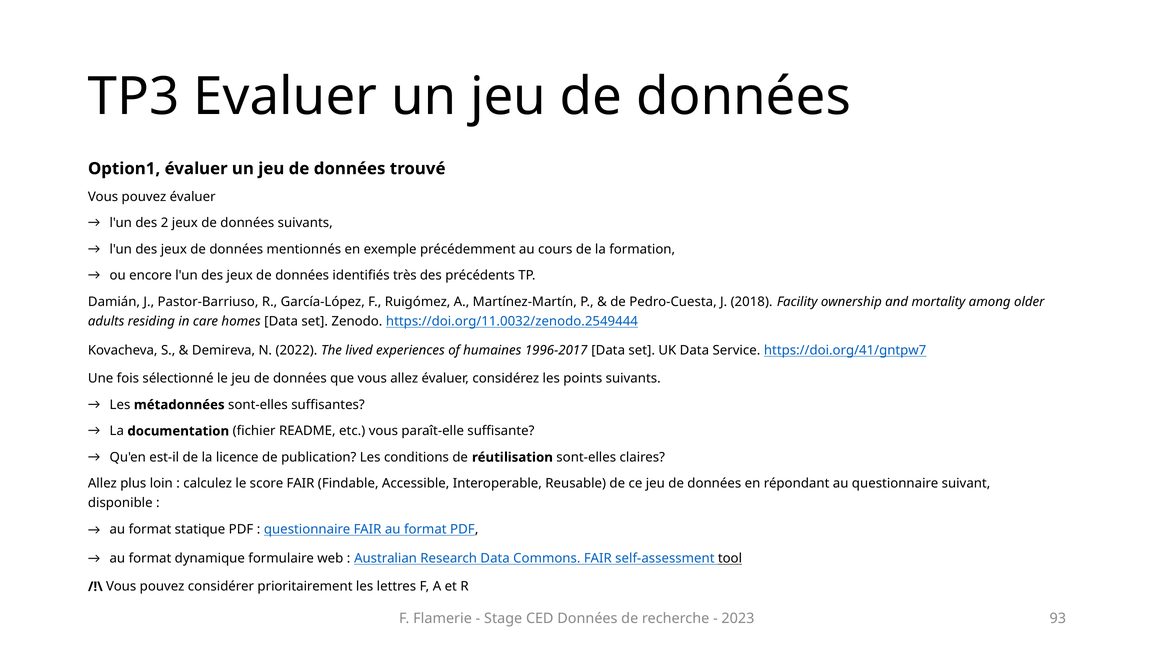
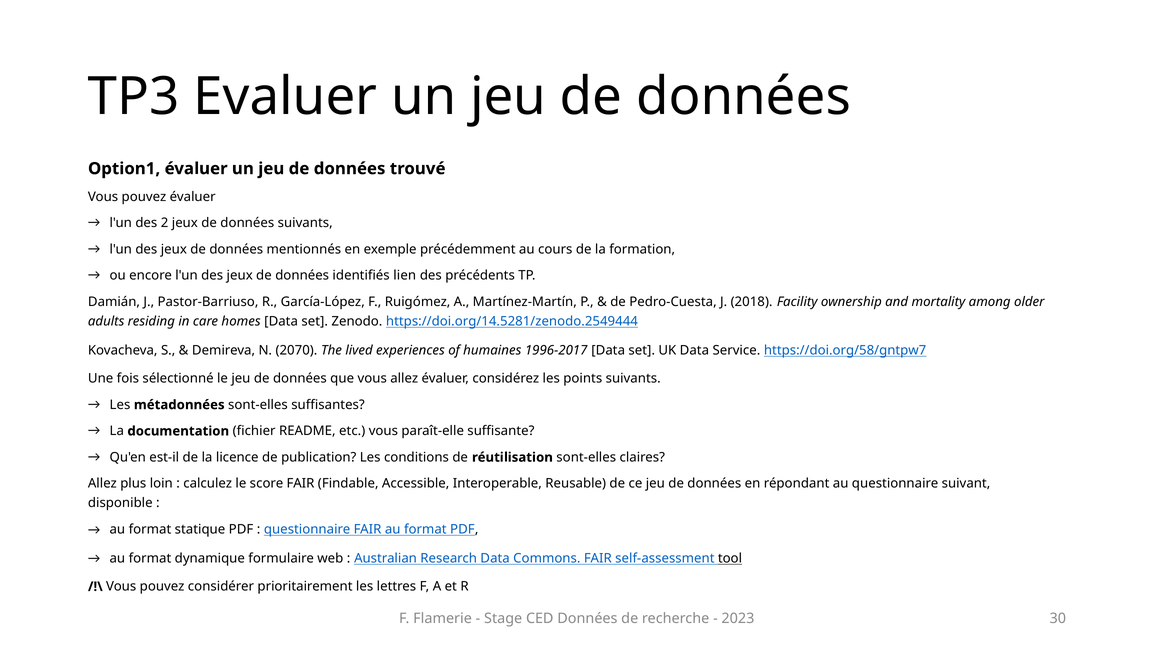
très: très -> lien (405, 276)
https://doi.org/11.0032/zenodo.2549444: https://doi.org/11.0032/zenodo.2549444 -> https://doi.org/14.5281/zenodo.2549444 (512, 321)
2022: 2022 -> 2070 (296, 350)
https://doi.org/41/gntpw7: https://doi.org/41/gntpw7 -> https://doi.org/58/gntpw7 (845, 350)
93: 93 -> 30 (1058, 619)
